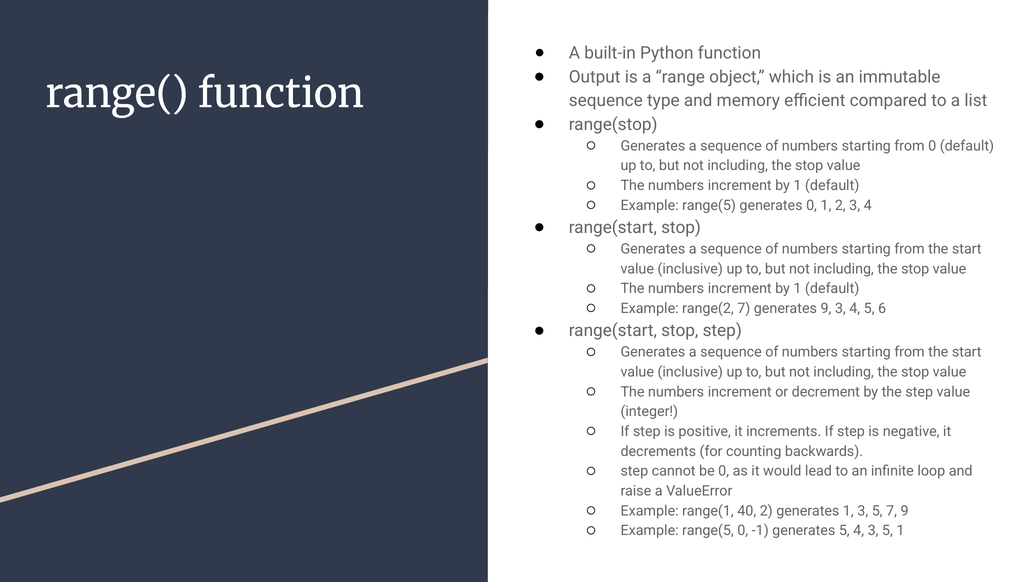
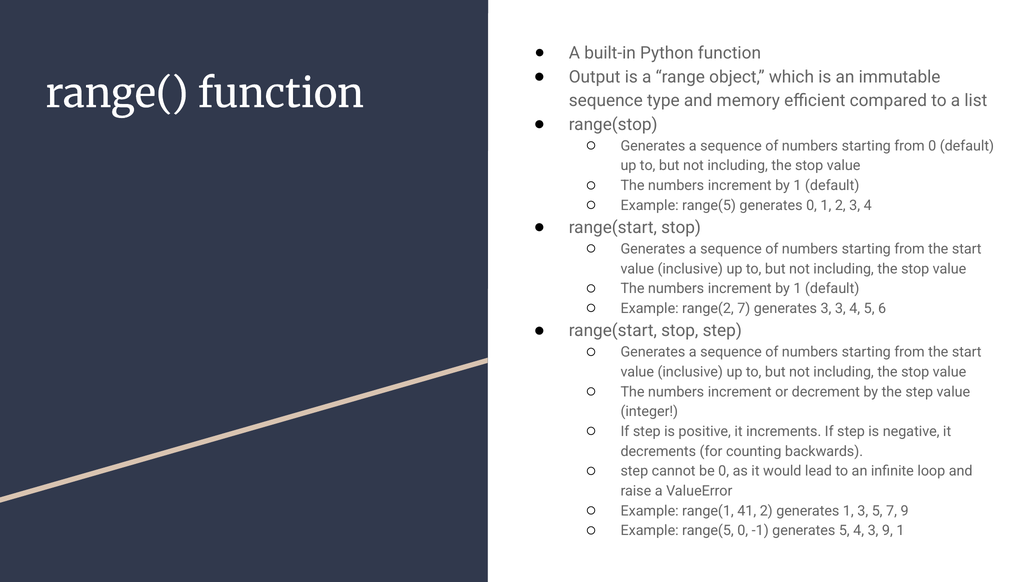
generates 9: 9 -> 3 (826, 308)
40: 40 -> 41 (747, 511)
4 3 5: 5 -> 9 (887, 530)
